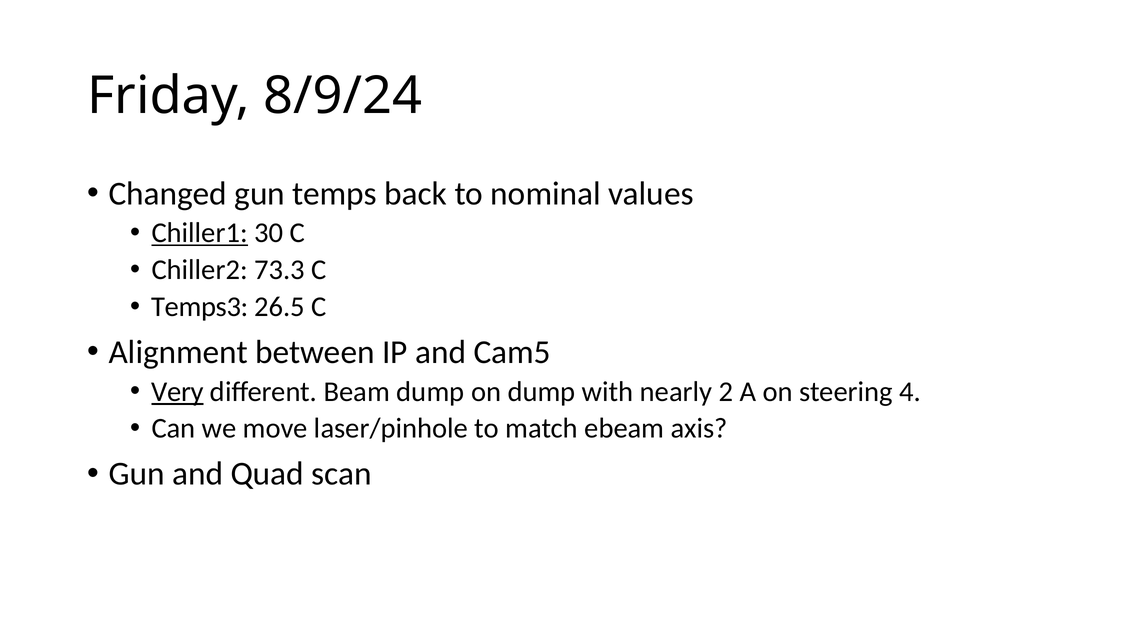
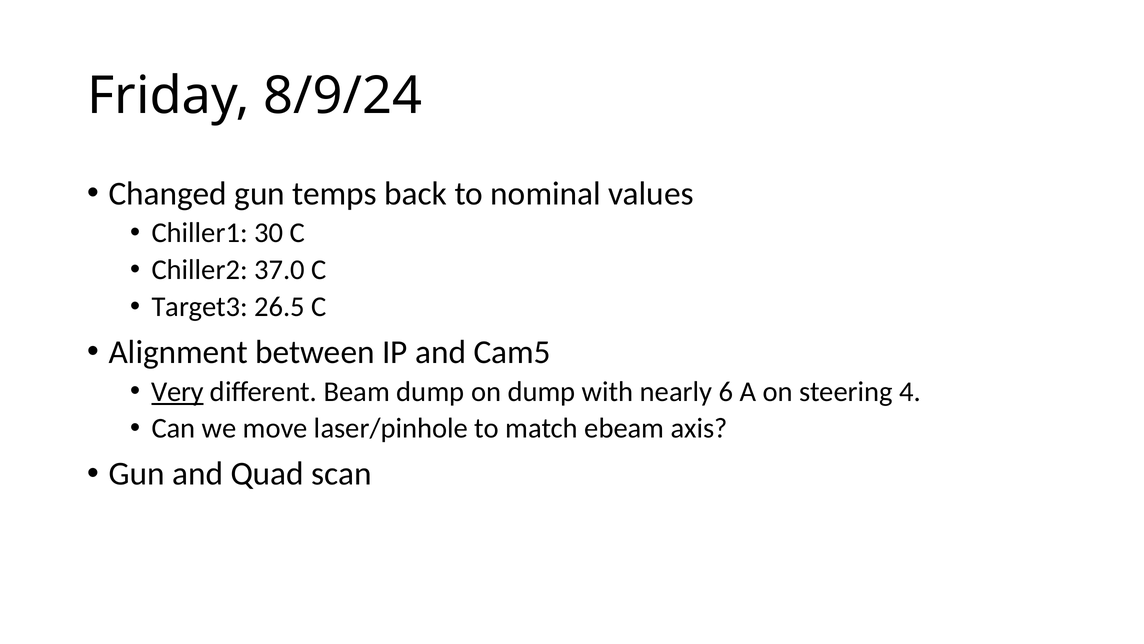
Chiller1 underline: present -> none (200, 233)
73.3: 73.3 -> 37.0 (279, 270)
Temps3: Temps3 -> Target3 (200, 306)
2: 2 -> 6 (726, 391)
